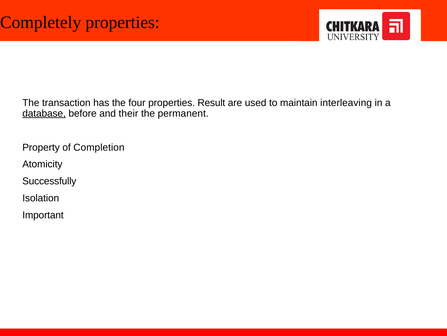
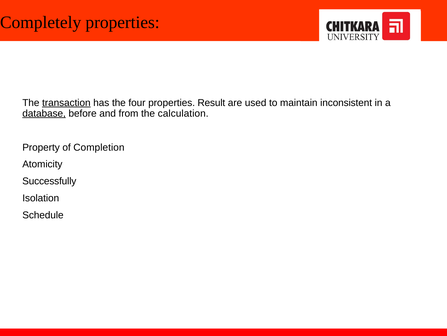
transaction underline: none -> present (66, 102)
interleaving: interleaving -> inconsistent (346, 102)
their: their -> from (129, 113)
permanent: permanent -> calculation (183, 113)
Important: Important -> Schedule (43, 215)
